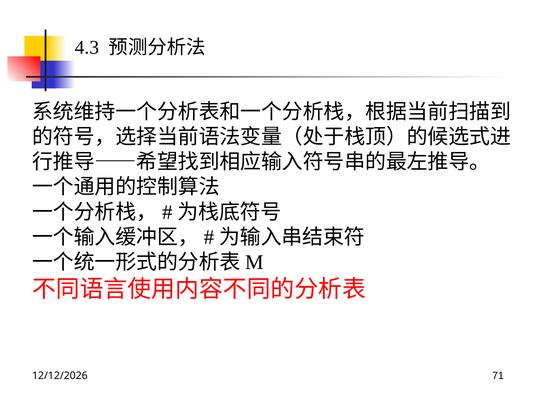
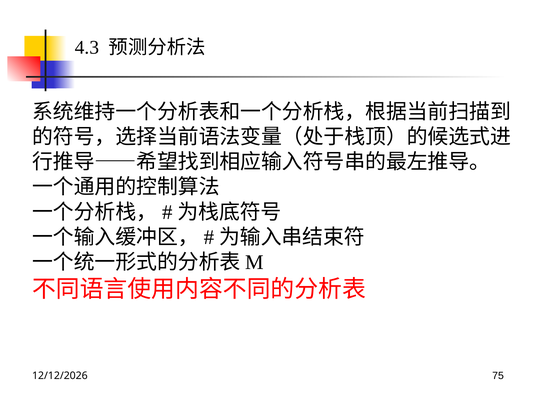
71: 71 -> 75 (498, 376)
